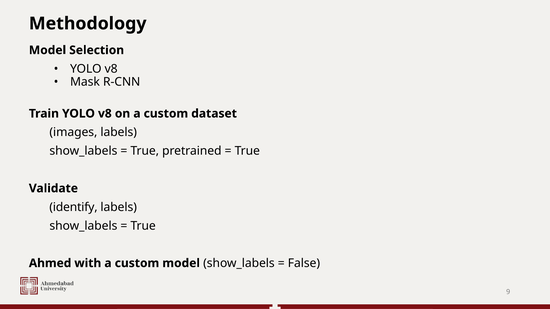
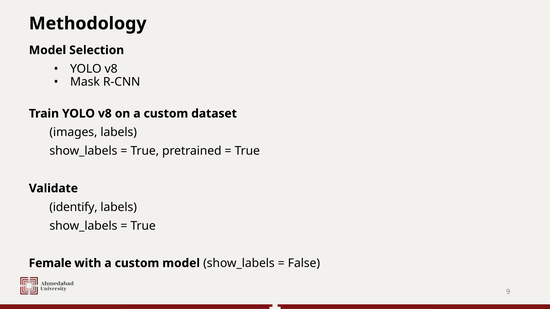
Ahmed: Ahmed -> Female (50, 263)
